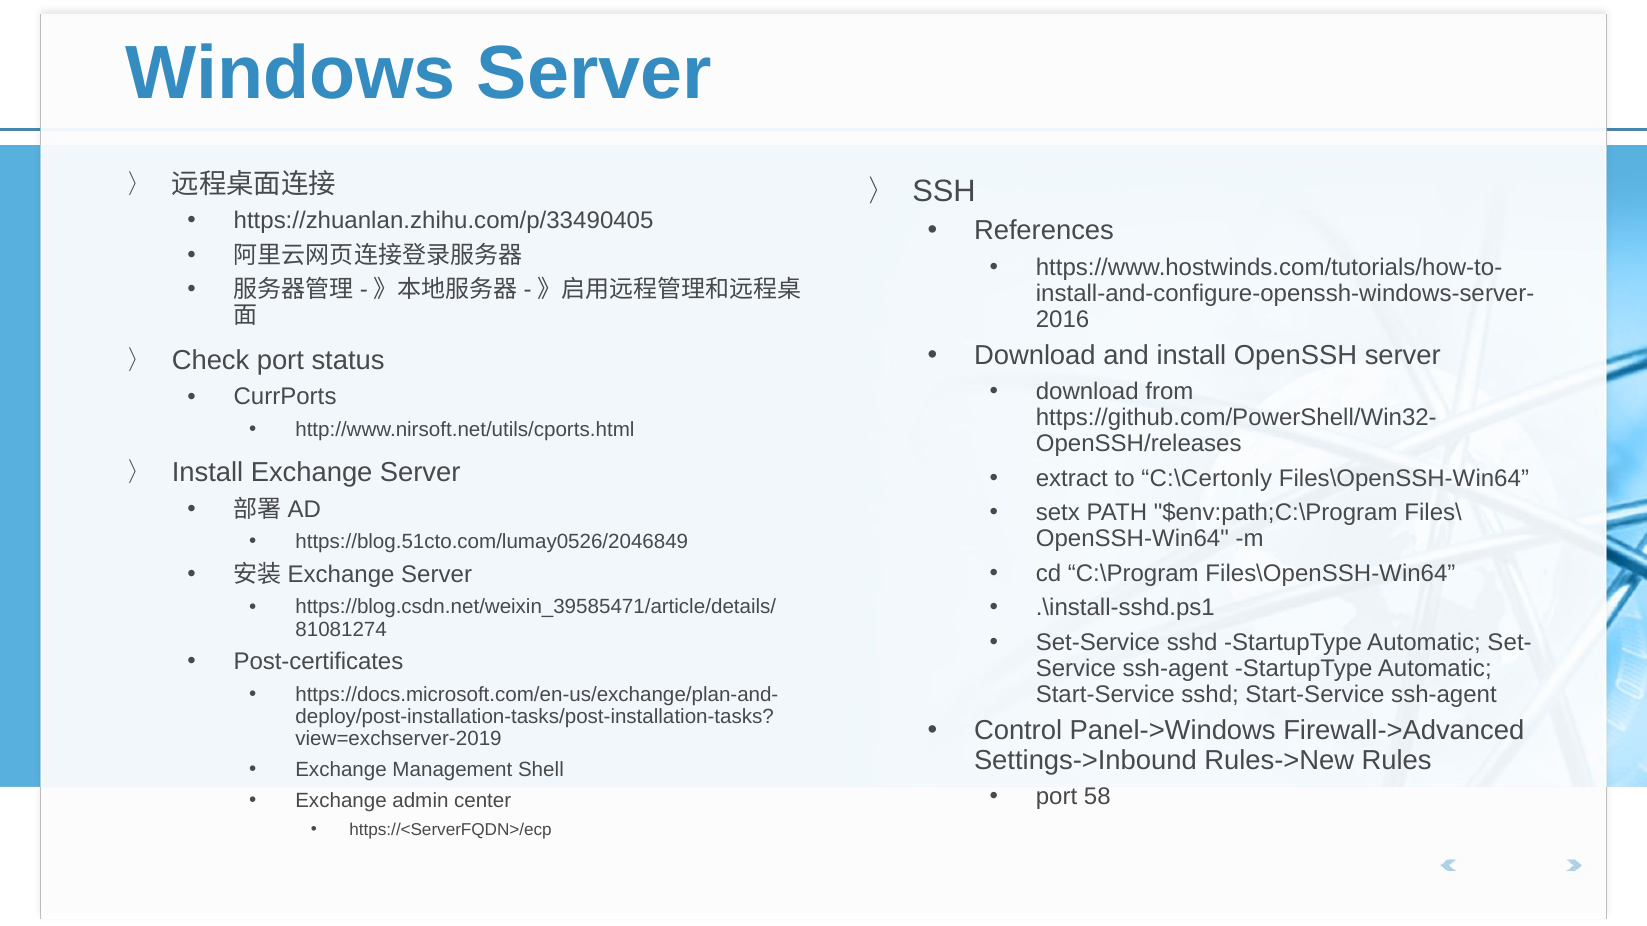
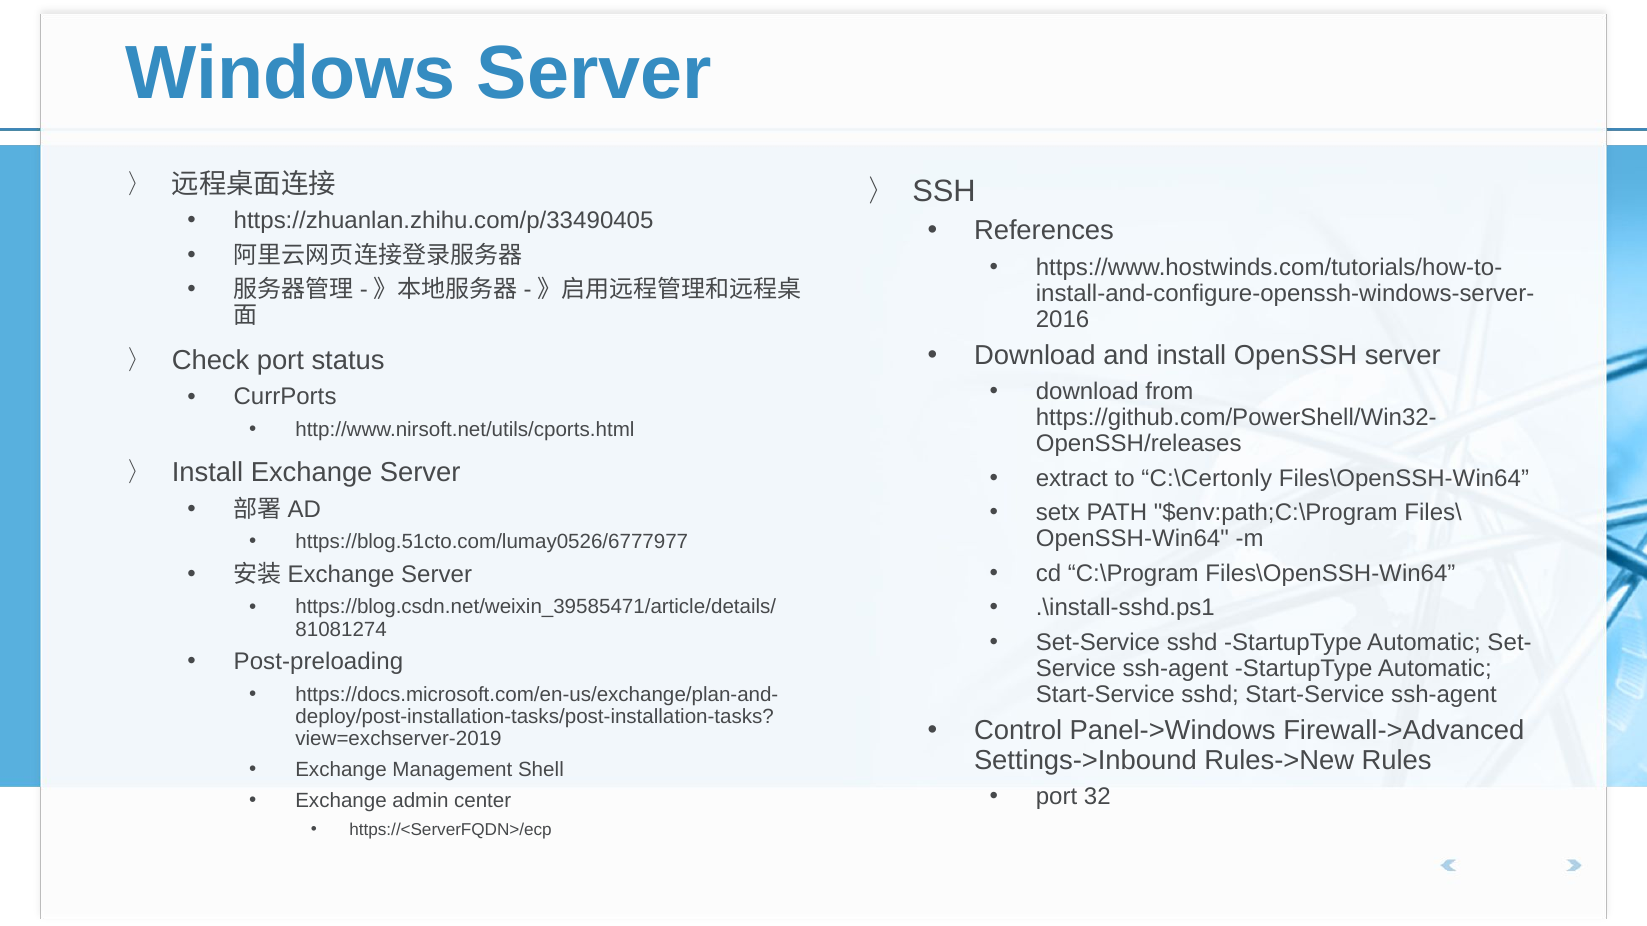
https://blog.51cto.com/lumay0526/2046849: https://blog.51cto.com/lumay0526/2046849 -> https://blog.51cto.com/lumay0526/6777977 (492, 542)
Post-certificates: Post-certificates -> Post-preloading (318, 662)
58: 58 -> 32 (1097, 797)
